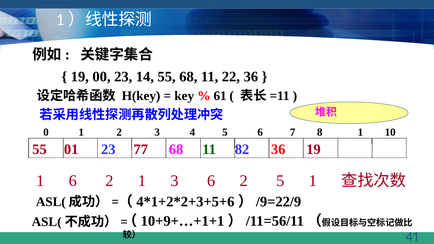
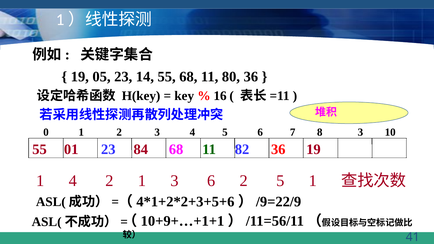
00: 00 -> 05 (102, 77)
22: 22 -> 80 (231, 77)
61: 61 -> 16 (220, 96)
8 1: 1 -> 3 (360, 132)
77: 77 -> 84 (141, 150)
1 6: 6 -> 4 (73, 181)
